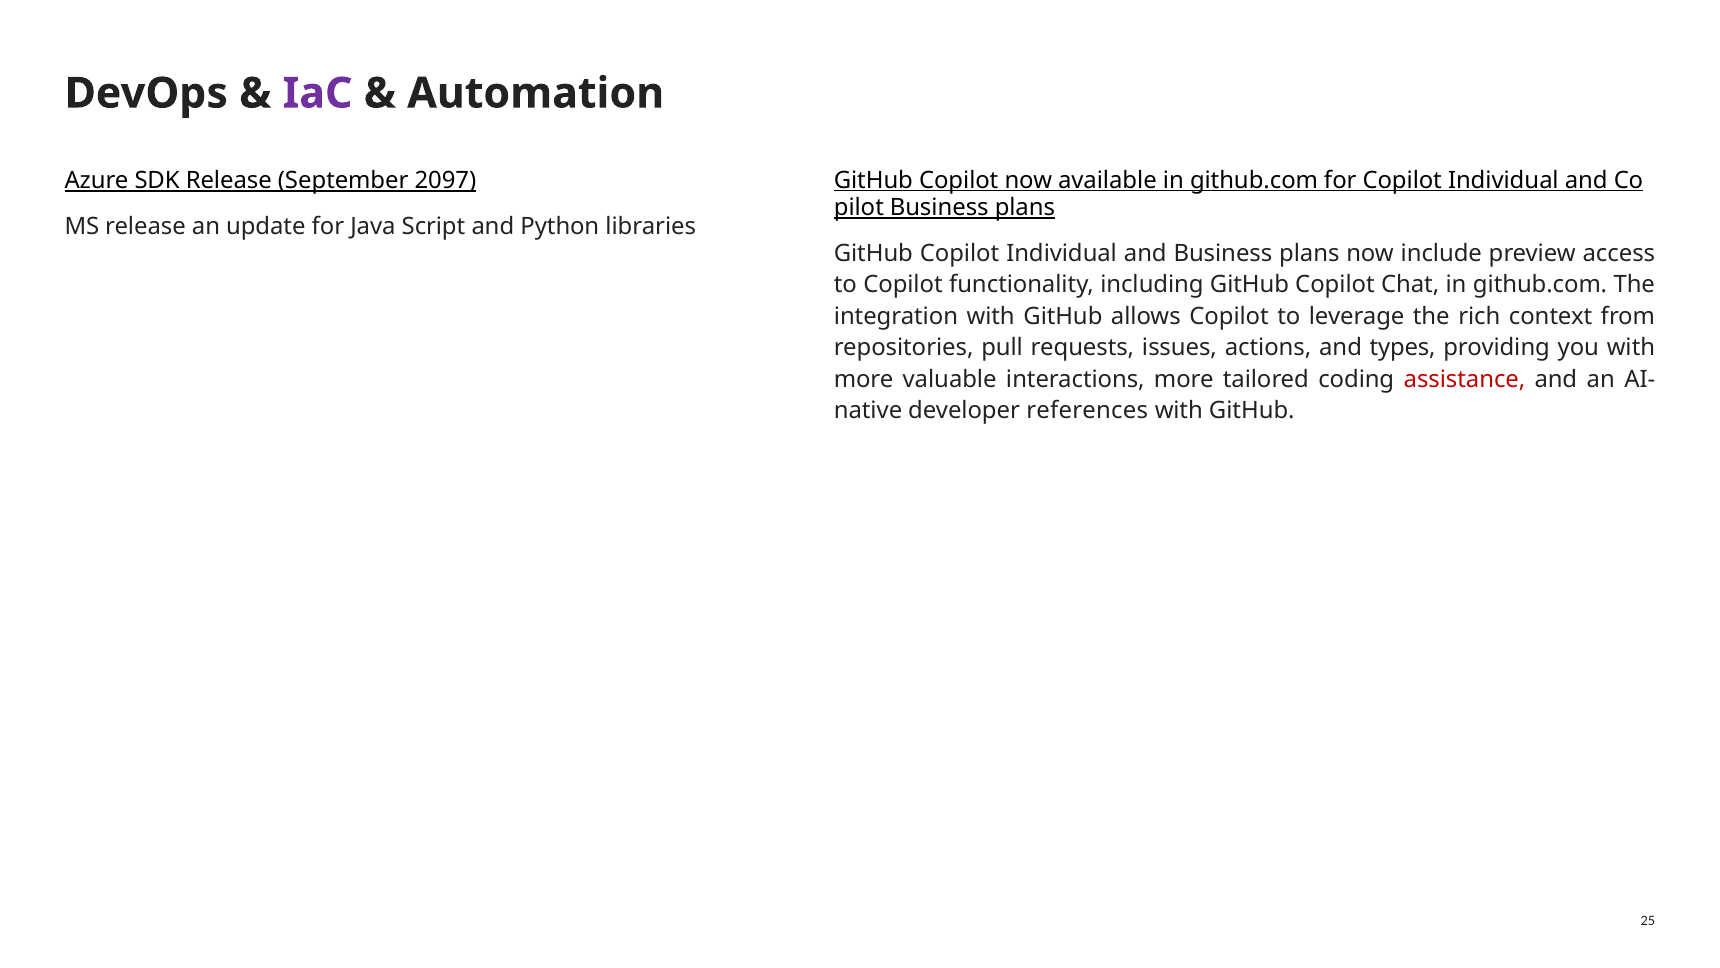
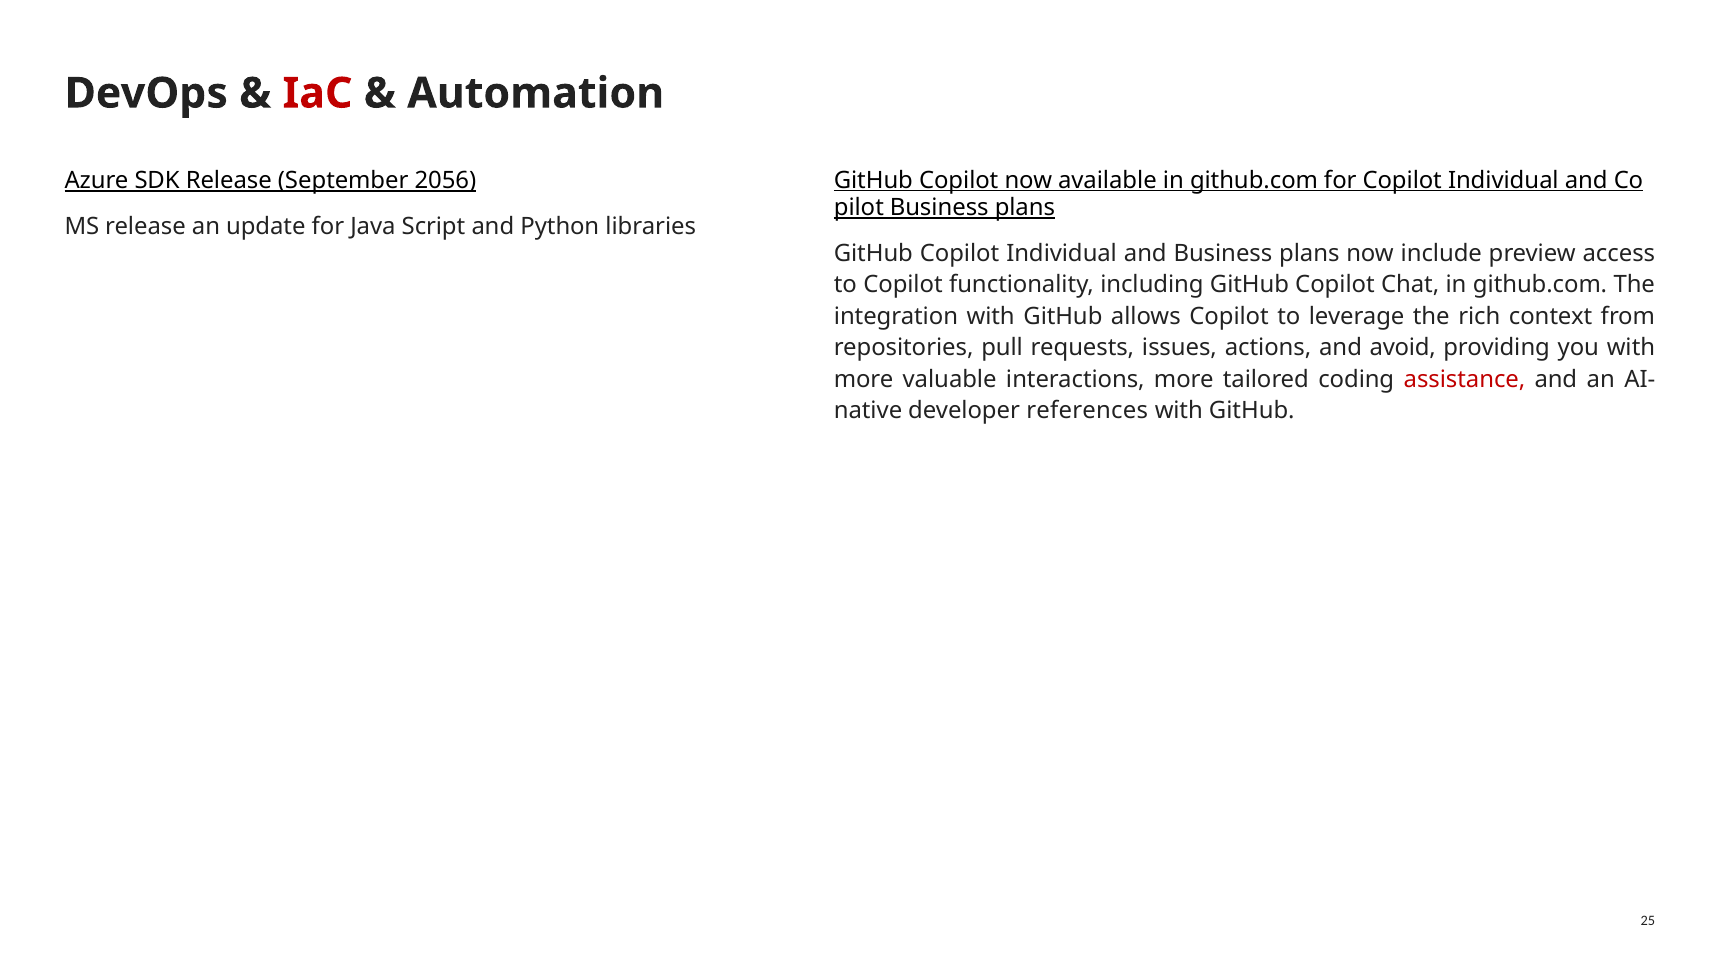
IaC colour: purple -> red (318, 93)
2097: 2097 -> 2056 (445, 180)
types: types -> avoid (1403, 348)
